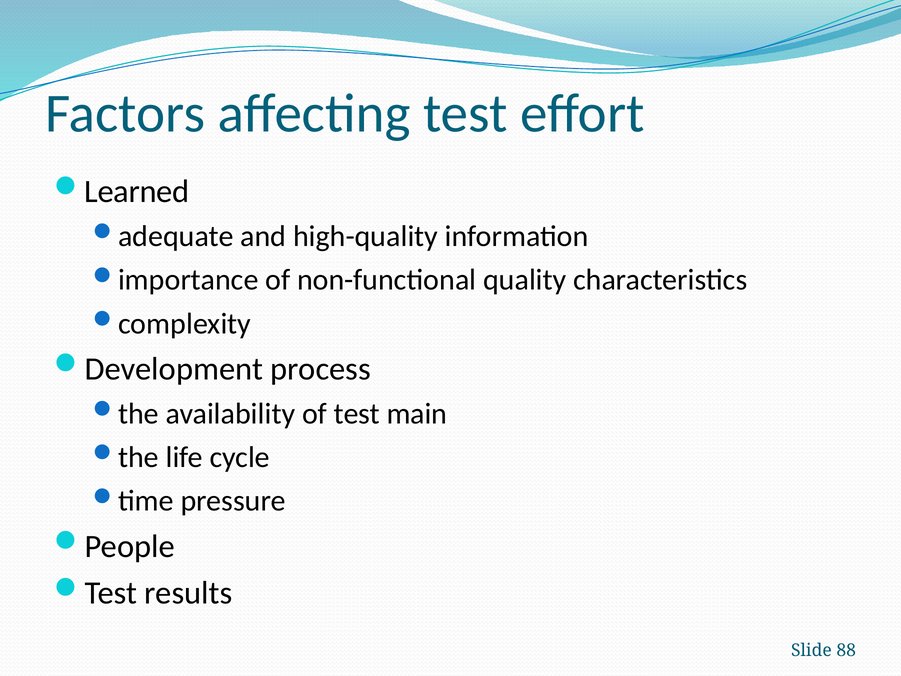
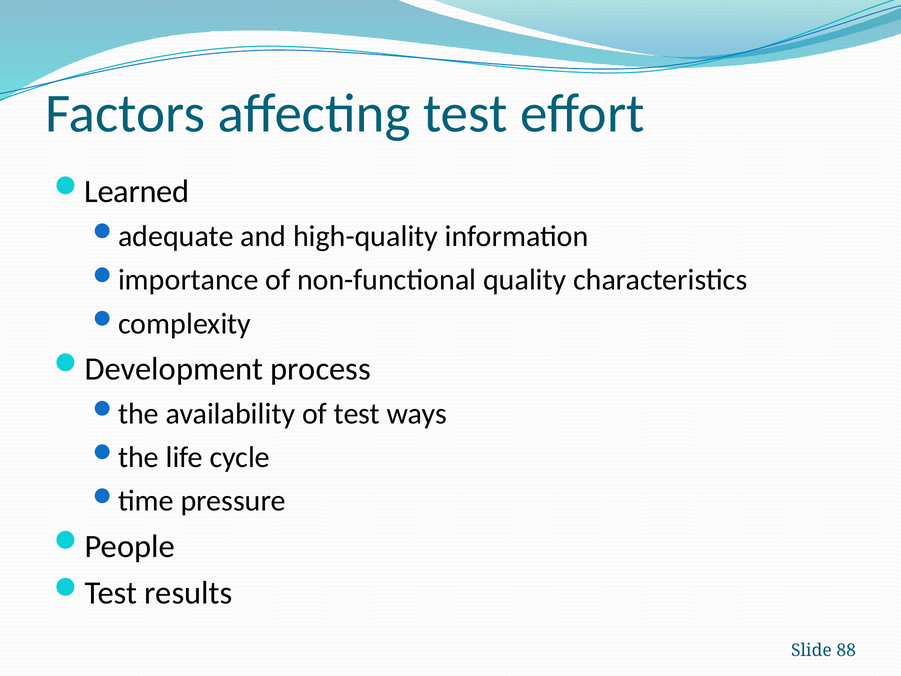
main: main -> ways (417, 414)
